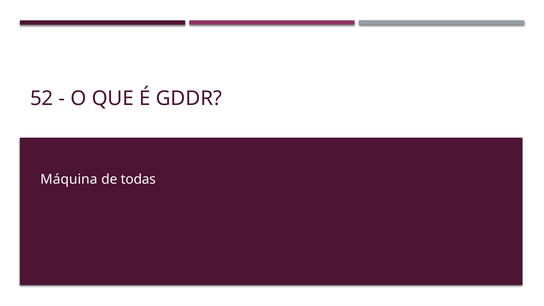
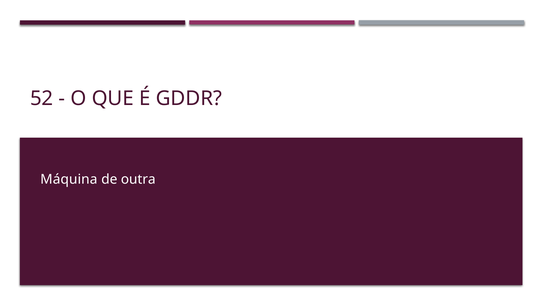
todas: todas -> outra (138, 179)
